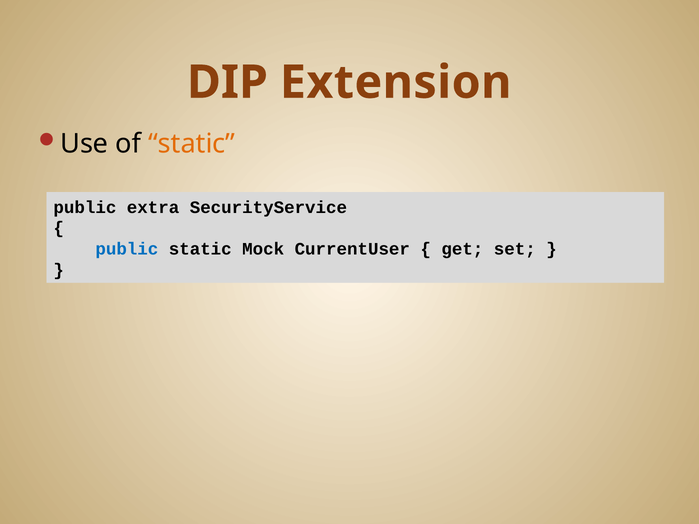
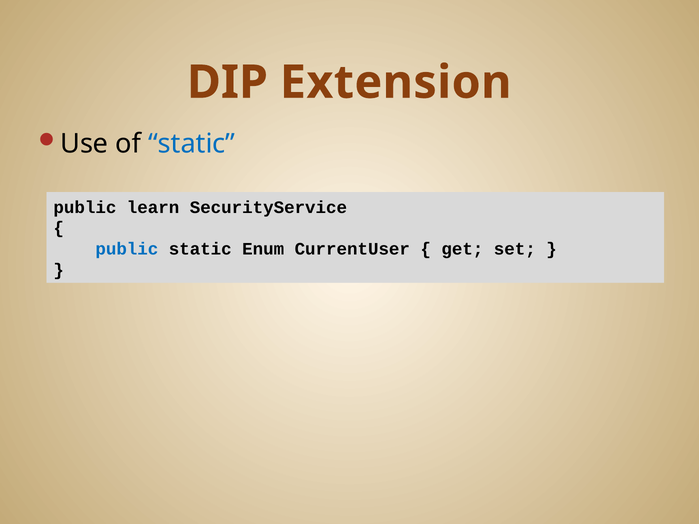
static colour: orange -> blue (192, 144)
extra: extra -> learn (153, 207)
Mock: Mock -> Enum (263, 249)
